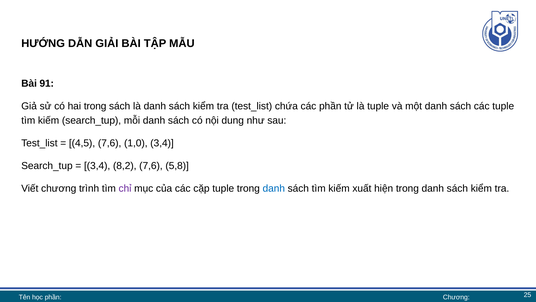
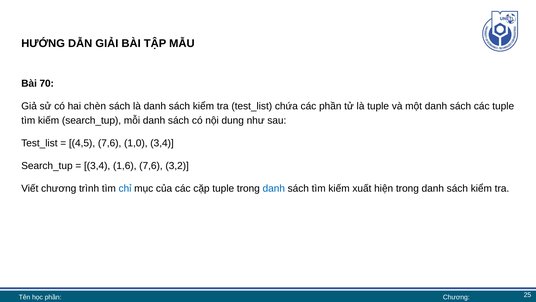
91: 91 -> 70 (47, 83)
hai trong: trong -> chèn (95, 106)
8,2: 8,2 -> 1,6 (125, 166)
5,8: 5,8 -> 3,2 (177, 166)
chỉ colour: purple -> blue (125, 188)
